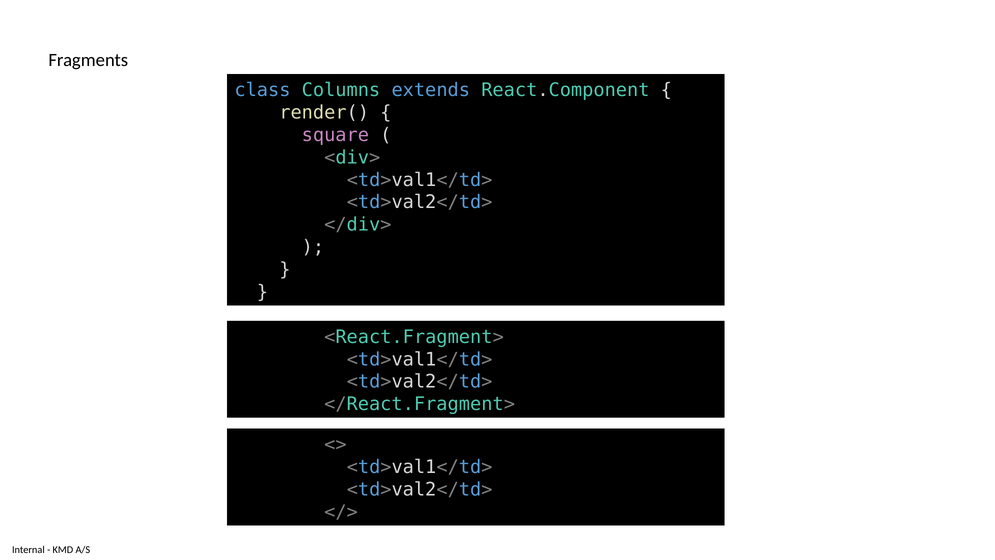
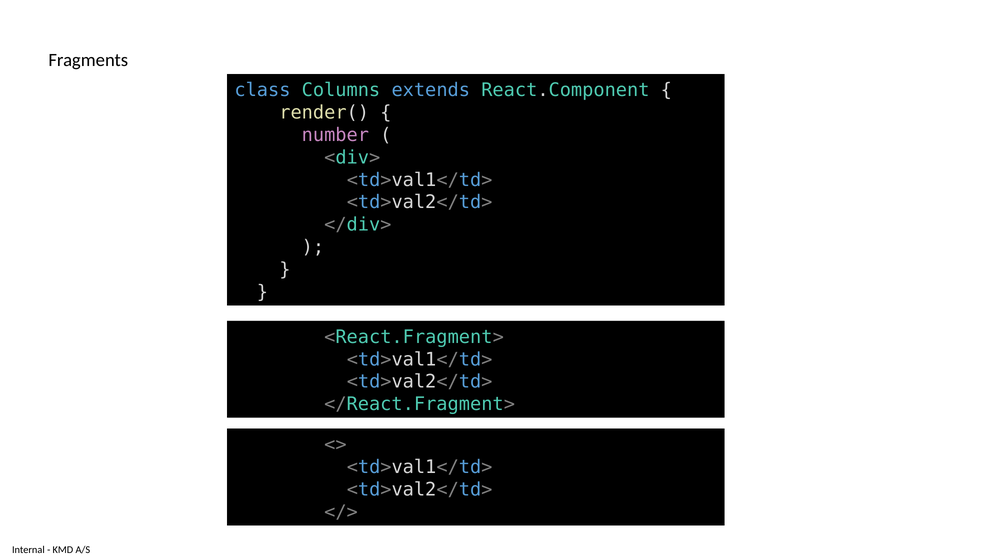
square: square -> number (335, 135)
